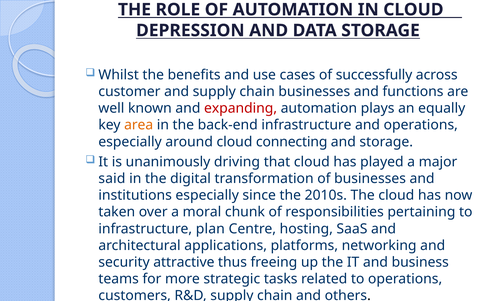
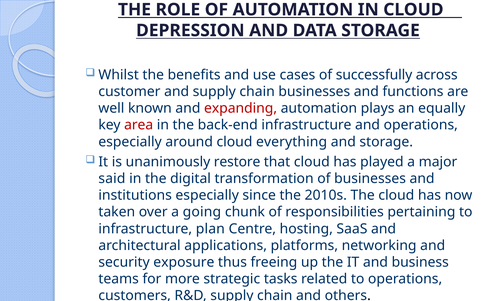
area colour: orange -> red (139, 125)
connecting: connecting -> everything (292, 142)
driving: driving -> restore (237, 162)
moral: moral -> going (202, 212)
attractive: attractive -> exposure (184, 263)
